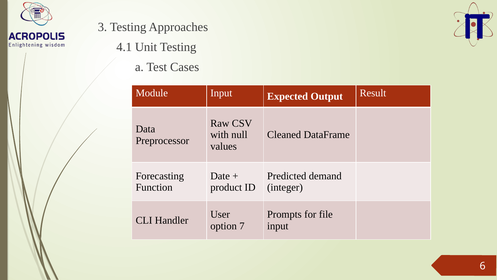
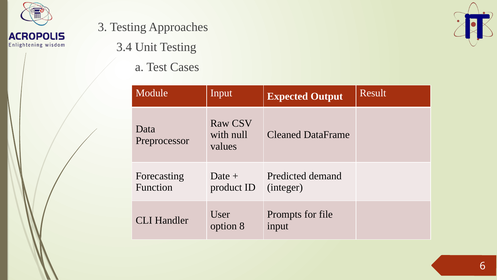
4.1: 4.1 -> 3.4 (124, 47)
7: 7 -> 8 (242, 226)
